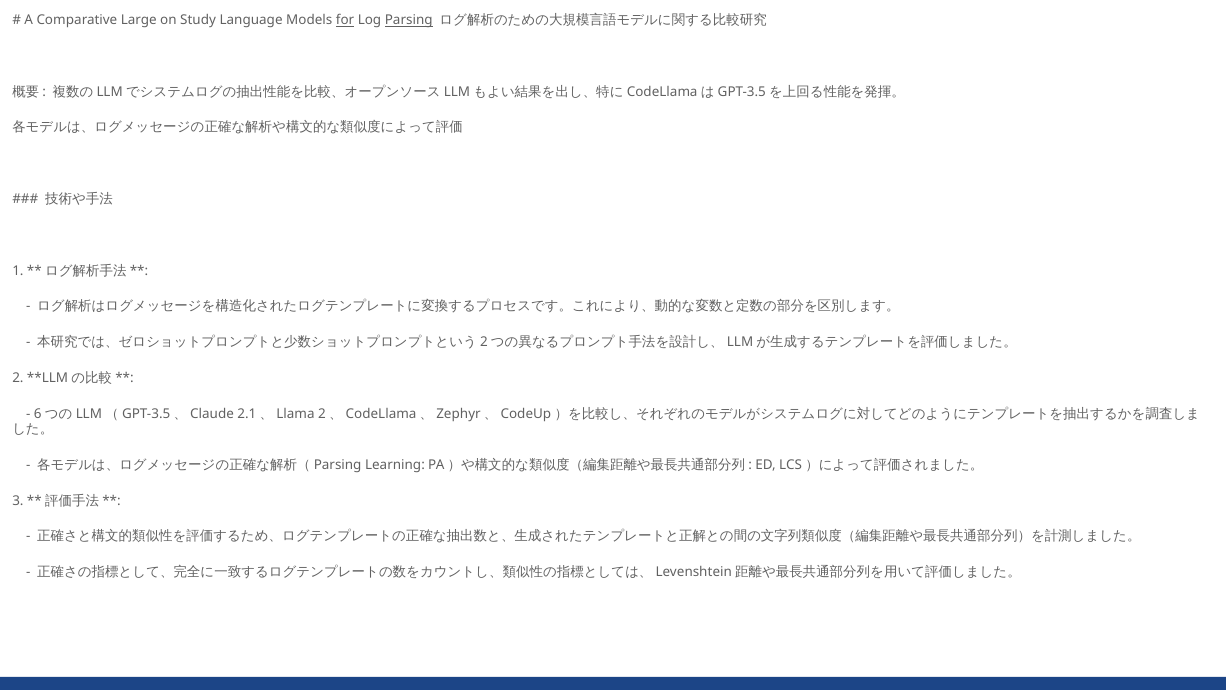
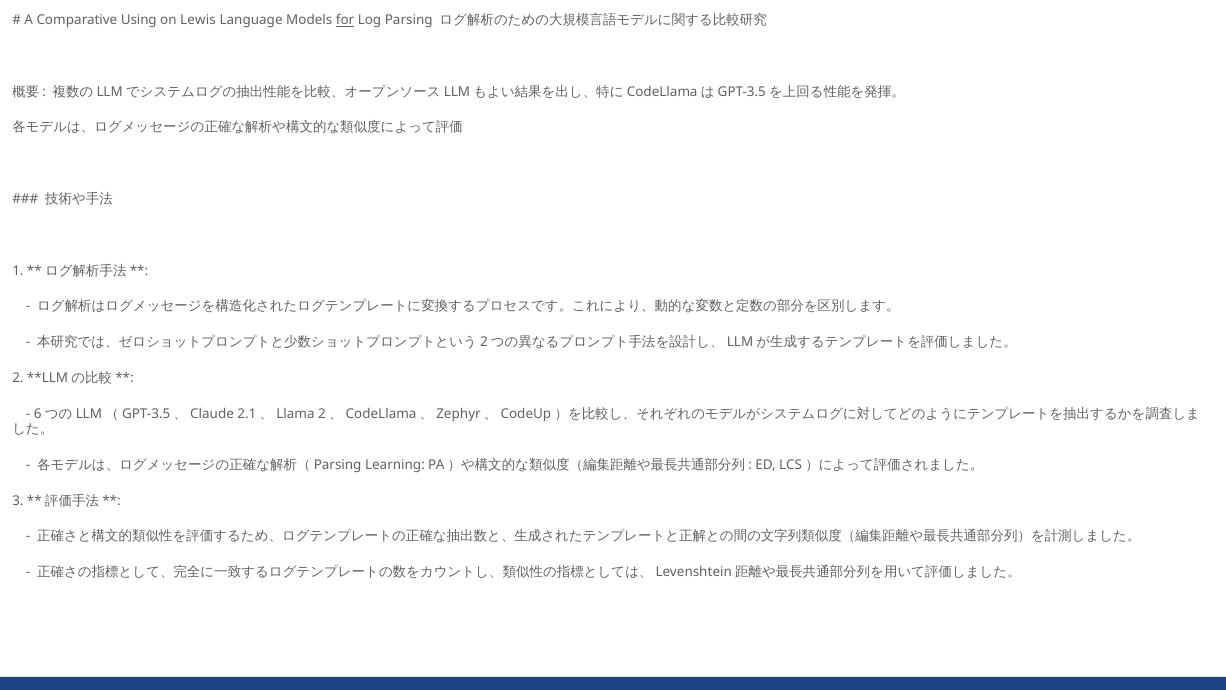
Large: Large -> Using (139, 20)
Study: Study -> Lewis (198, 20)
Parsing underline: present -> none (409, 20)
